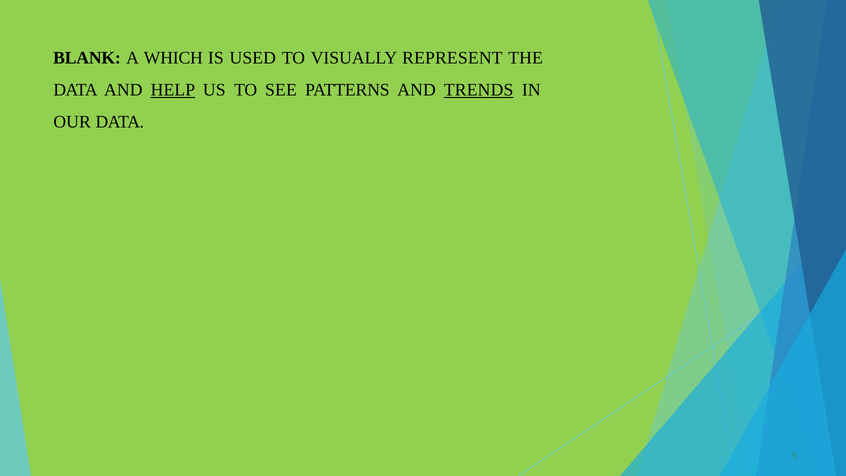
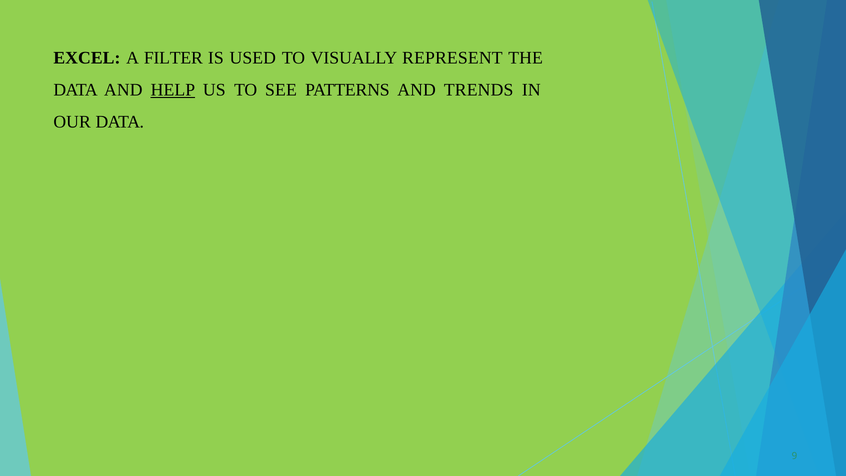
BLANK: BLANK -> EXCEL (87, 58)
WHICH: WHICH -> FILTER (173, 58)
TRENDS underline: present -> none (479, 90)
